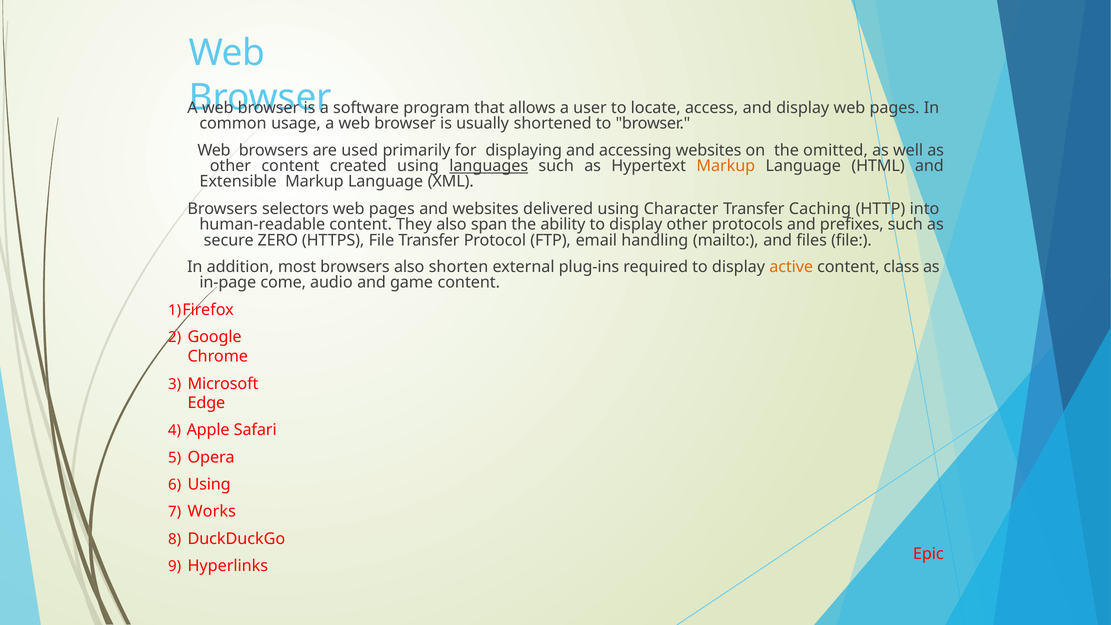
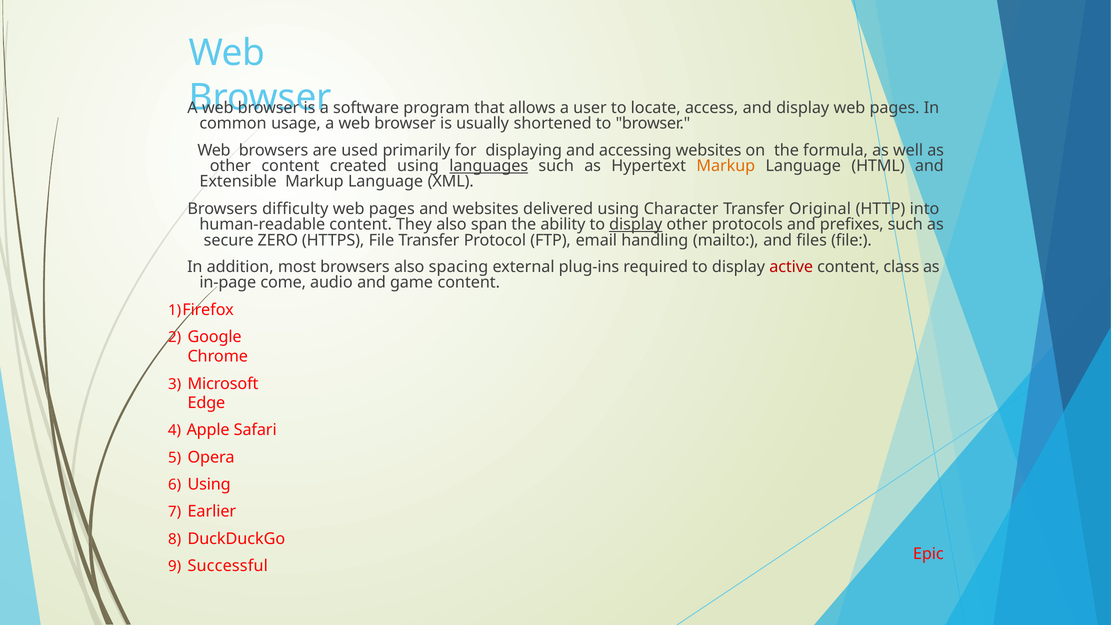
omitted: omitted -> formula (836, 150)
selectors: selectors -> difficulty (295, 209)
Caching: Caching -> Original (820, 209)
display underline: none -> present (636, 225)
shorten: shorten -> spacing (458, 267)
active colour: orange -> red (791, 267)
Works: Works -> Earlier (212, 511)
Hyperlinks: Hyperlinks -> Successful (228, 566)
